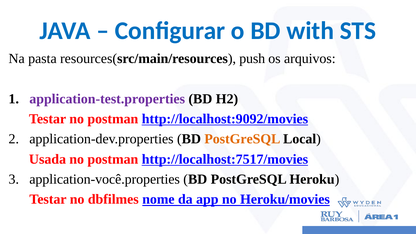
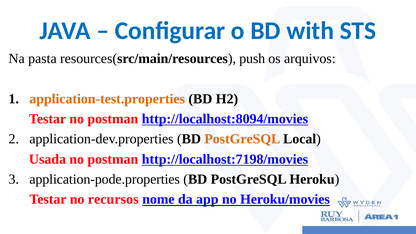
application-test.properties colour: purple -> orange (107, 99)
http://localhost:9092/movies: http://localhost:9092/movies -> http://localhost:8094/movies (225, 119)
http://localhost:7517/movies: http://localhost:7517/movies -> http://localhost:7198/movies (225, 159)
application-você.properties: application-você.properties -> application-pode.properties (105, 179)
dbfilmes: dbfilmes -> recursos (113, 199)
